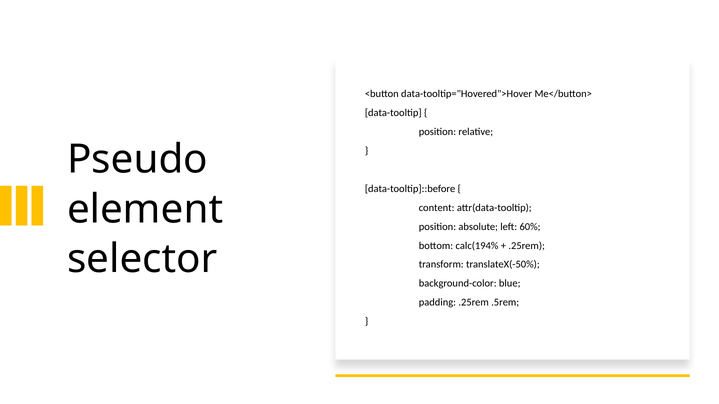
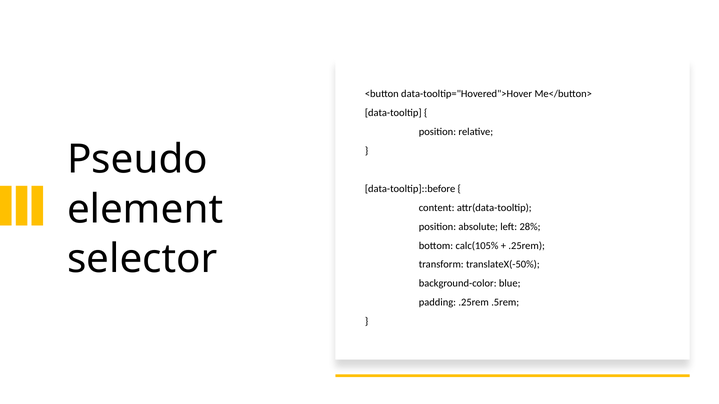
60%: 60% -> 28% (530, 227)
calc(194%: calc(194% -> calc(105% (477, 246)
